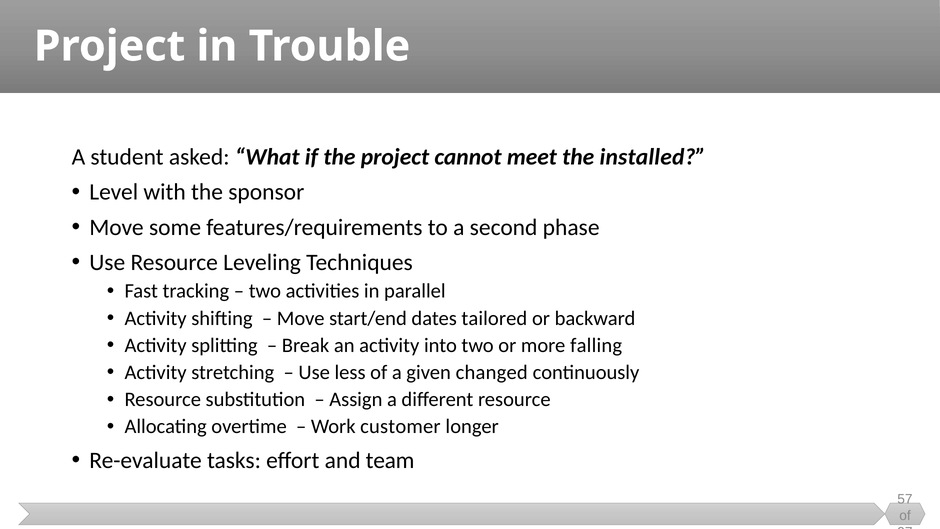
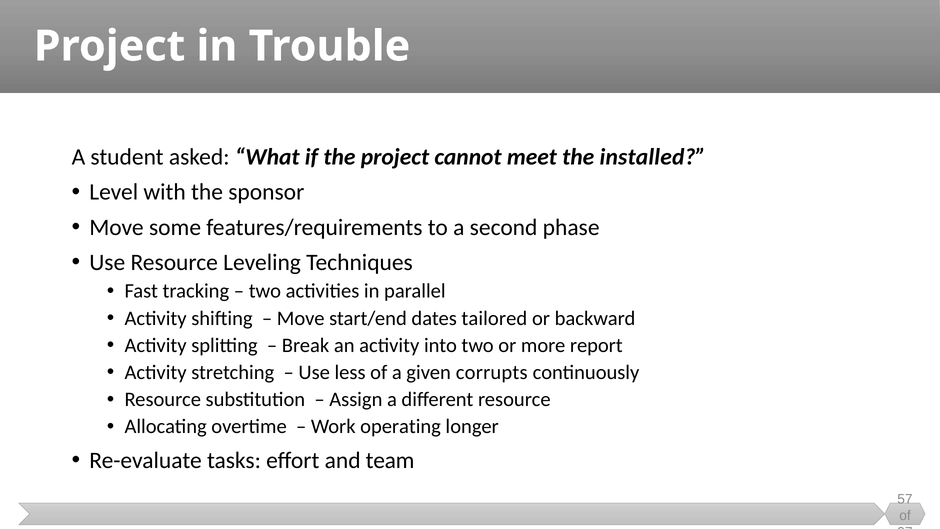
falling: falling -> report (596, 345)
changed: changed -> corrupts (492, 372)
customer: customer -> operating (401, 426)
